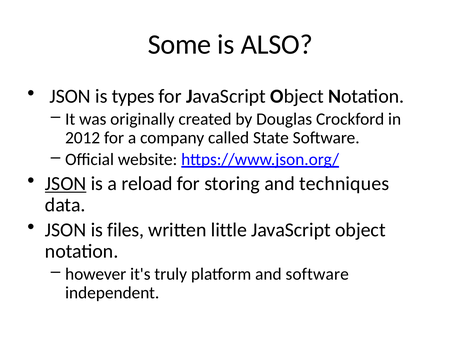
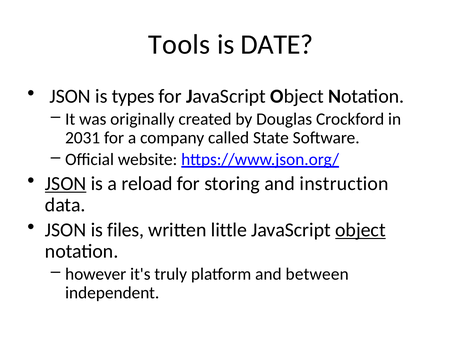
Some: Some -> Tools (179, 45)
ALSO: ALSO -> DATE (277, 45)
2012: 2012 -> 2031 (83, 138)
techniques: techniques -> instruction (344, 183)
object underline: none -> present (360, 230)
and software: software -> between (317, 274)
